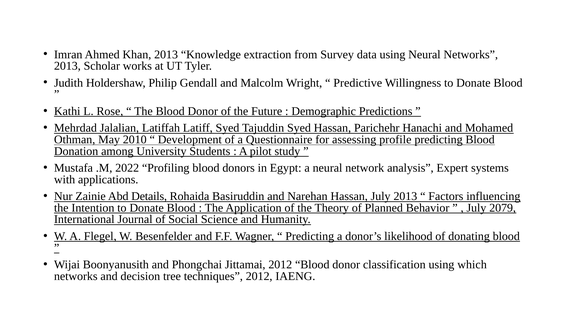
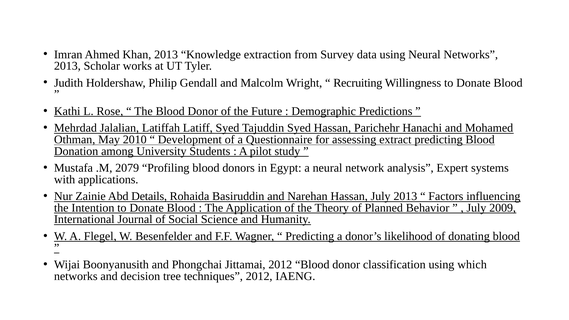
Predictive: Predictive -> Recruiting (358, 83)
profile: profile -> extract (395, 140)
2022: 2022 -> 2079 (127, 168)
2079: 2079 -> 2009 (503, 208)
